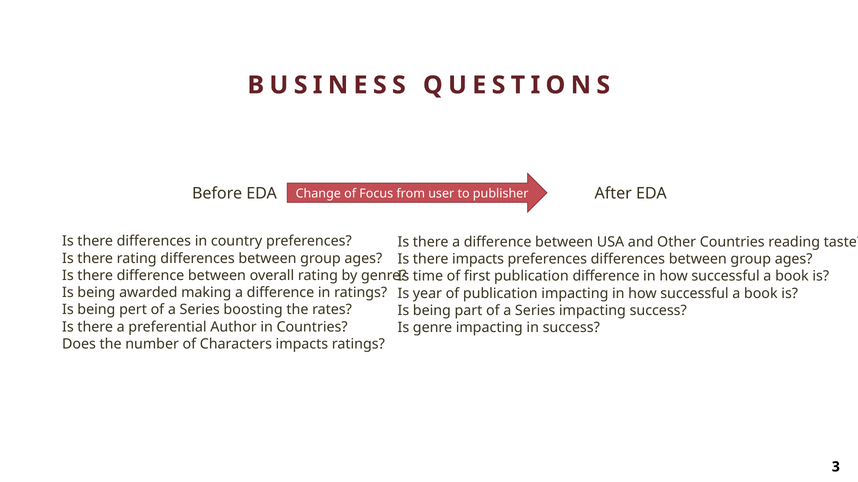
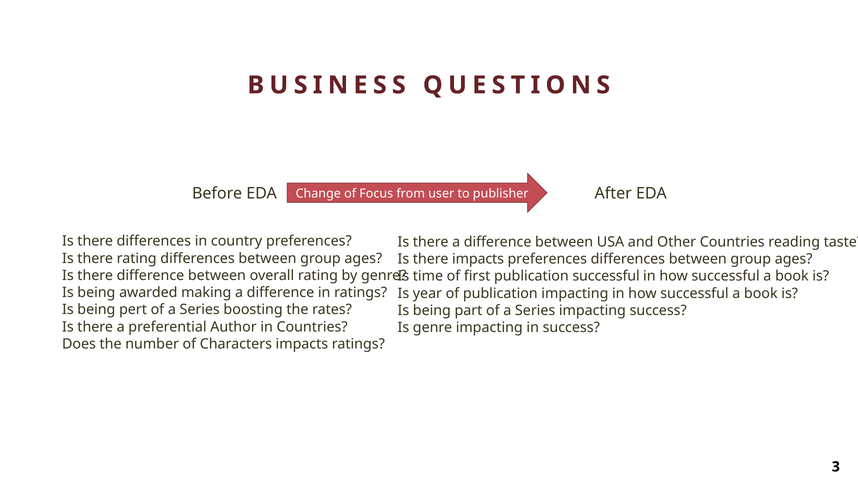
publication difference: difference -> successful (606, 277)
